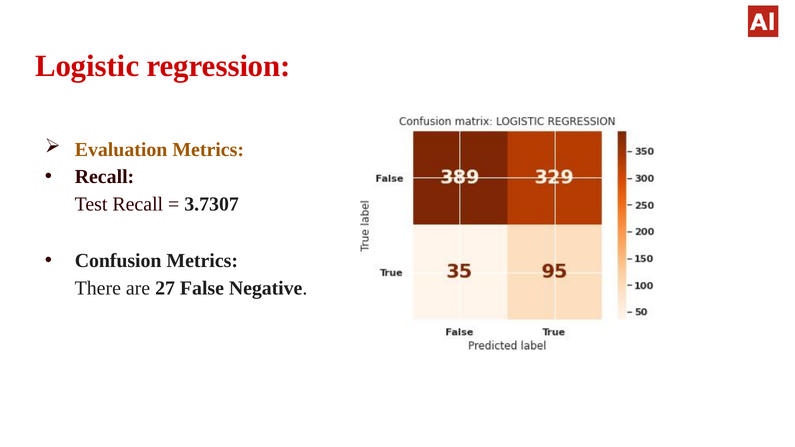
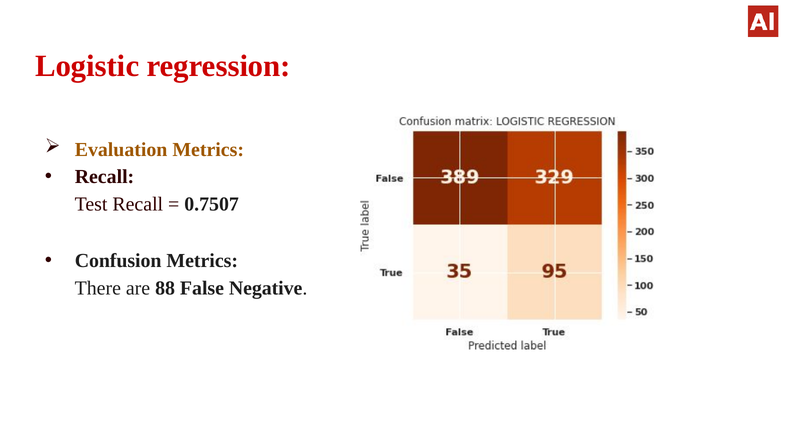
3.7307: 3.7307 -> 0.7507 (212, 204)
27: 27 -> 88 (165, 288)
